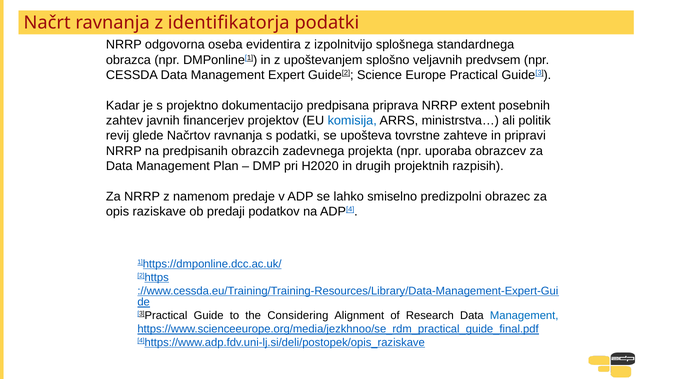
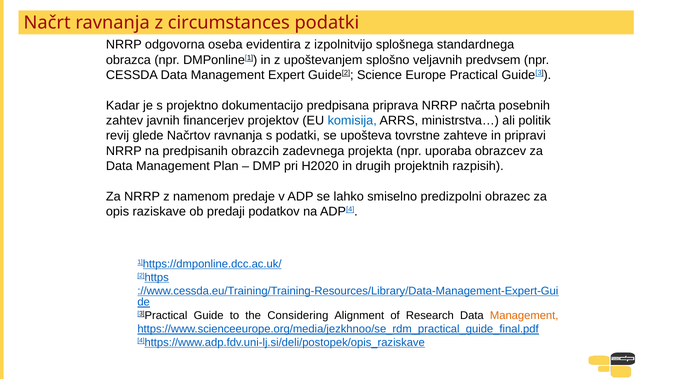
identifikatorja: identifikatorja -> circumstances (229, 23)
extent: extent -> načrta (478, 105)
Management colour: blue -> orange (524, 316)
